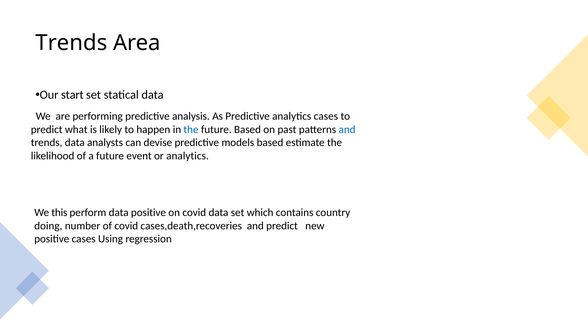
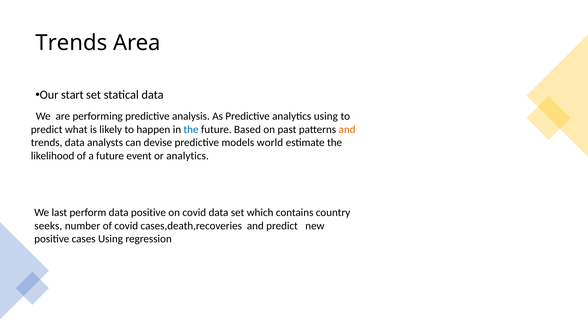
analytics cases: cases -> using (326, 116)
and colour: blue -> orange (347, 129)
models based: based -> world (270, 143)
this: this -> last (59, 212)
doing: doing -> seeks (48, 226)
